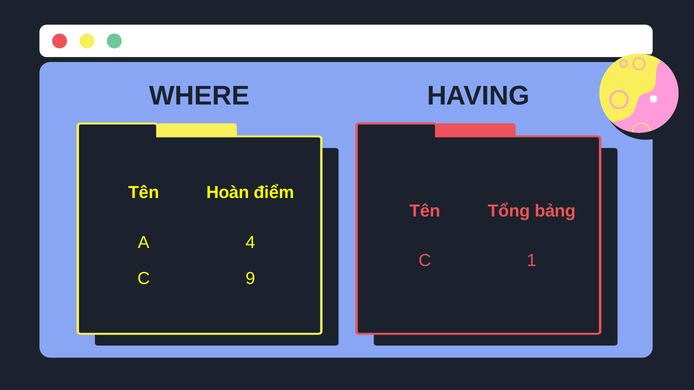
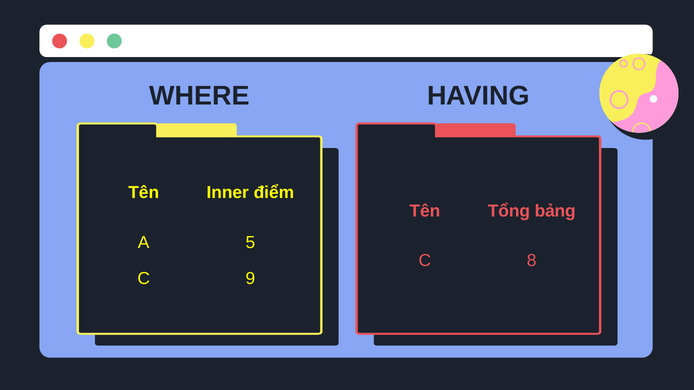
Hoàn: Hoàn -> Inner (228, 193)
4: 4 -> 5 (250, 243)
1: 1 -> 8 (532, 261)
